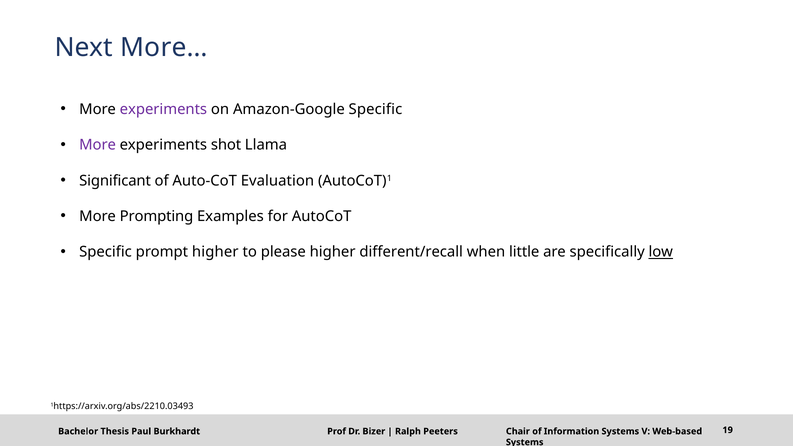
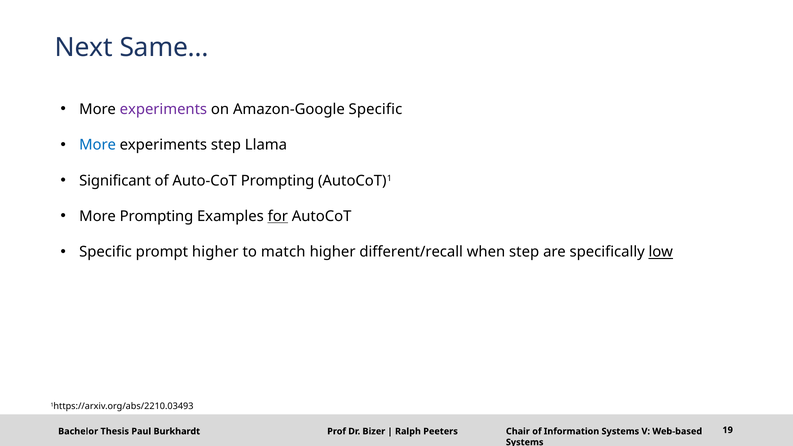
More…: More… -> Same… (164, 48)
More colour: purple -> blue (98, 145)
experiments shot: shot -> step (226, 145)
Auto-CoT Evaluation: Evaluation -> Prompting (278, 181)
for underline: none -> present (278, 216)
please: please -> match (283, 252)
when little: little -> step (524, 252)
